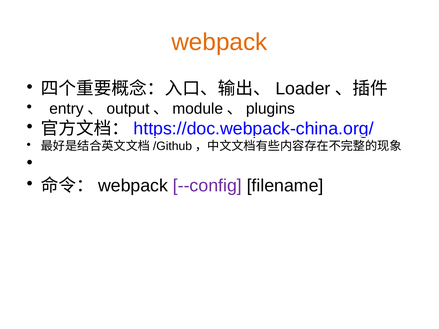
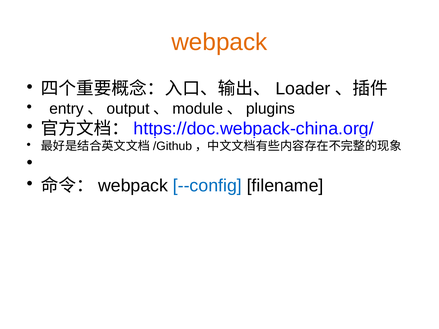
--config colour: purple -> blue (207, 186)
